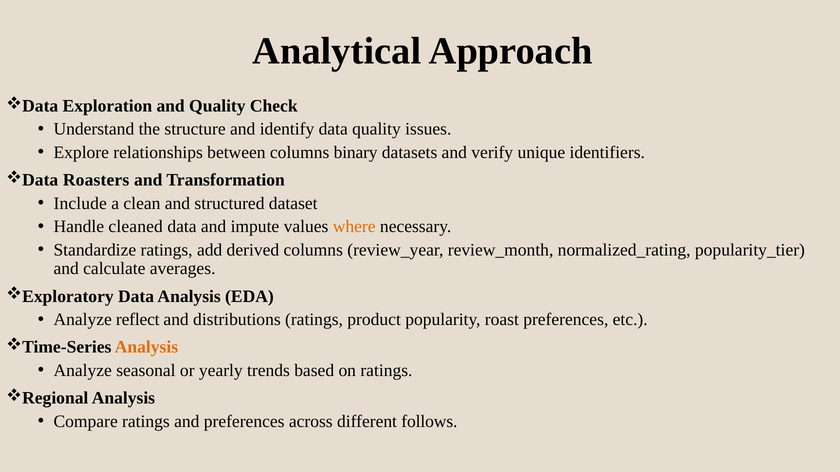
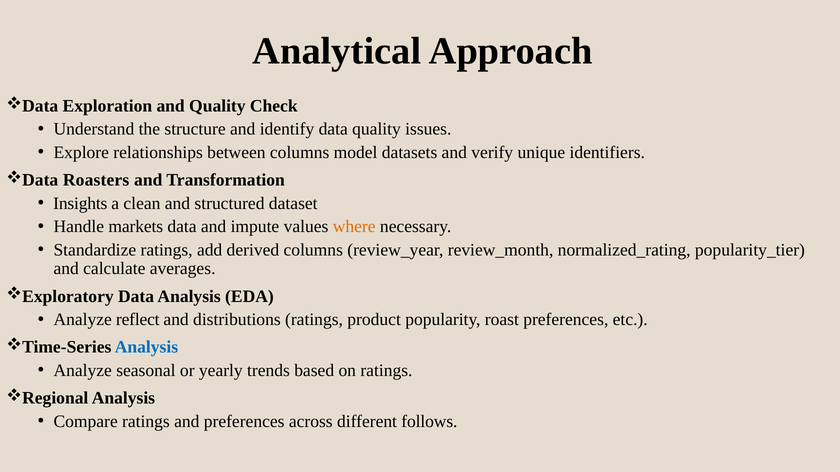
binary: binary -> model (356, 153)
Include: Include -> Insights (80, 203)
cleaned: cleaned -> markets (136, 227)
Analysis colour: orange -> blue (146, 347)
